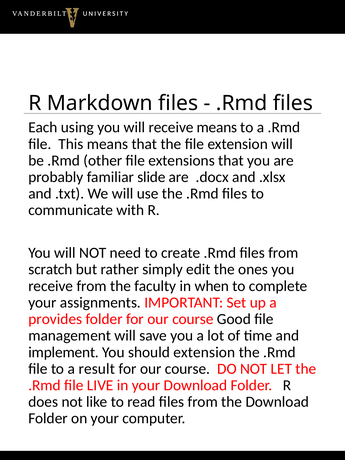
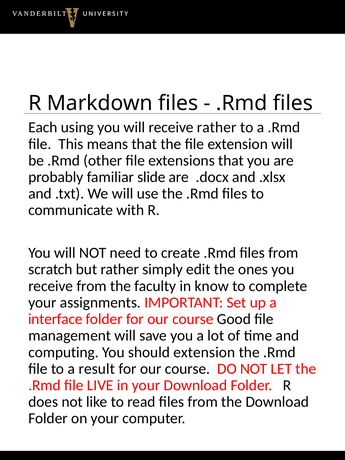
receive means: means -> rather (217, 127)
when: when -> know (212, 286)
provides: provides -> interface (55, 319)
implement: implement -> computing (64, 352)
